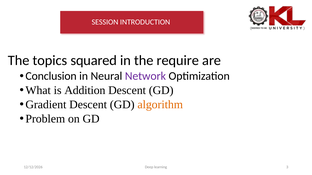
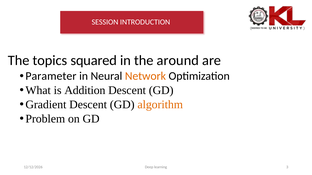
require: require -> around (178, 61)
Conclusion: Conclusion -> Parameter (51, 76)
Network colour: purple -> orange (145, 76)
